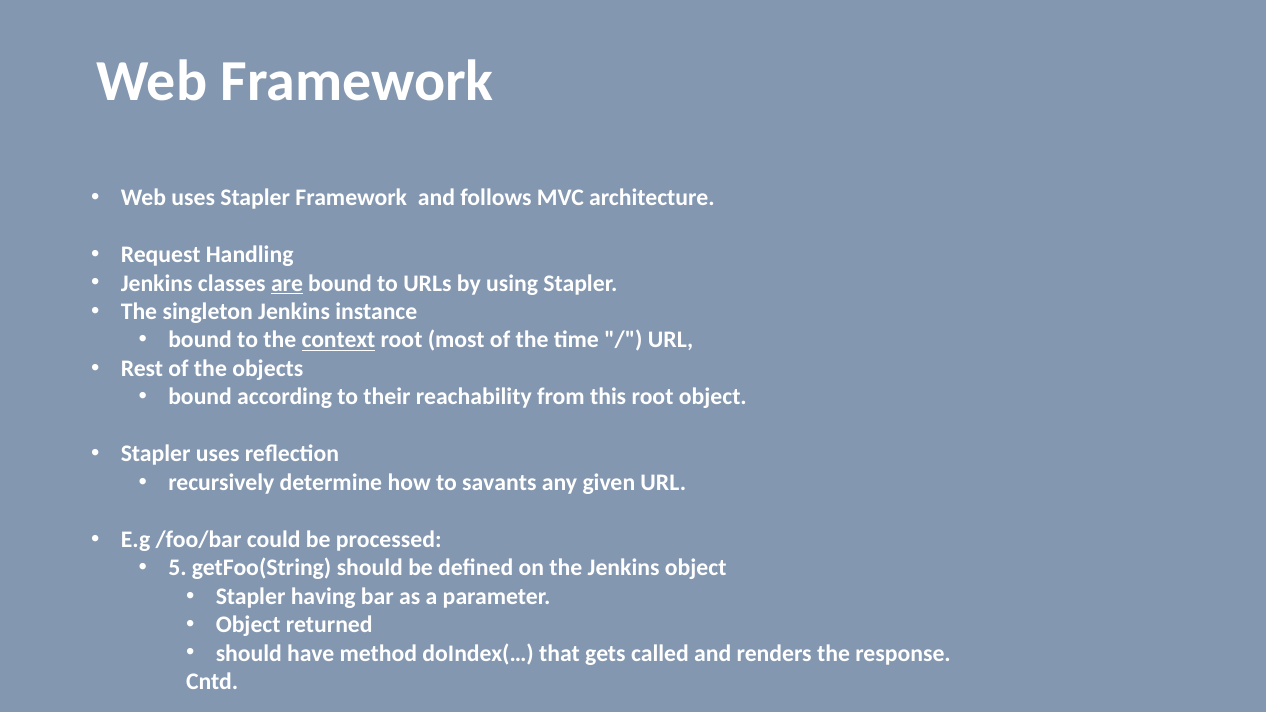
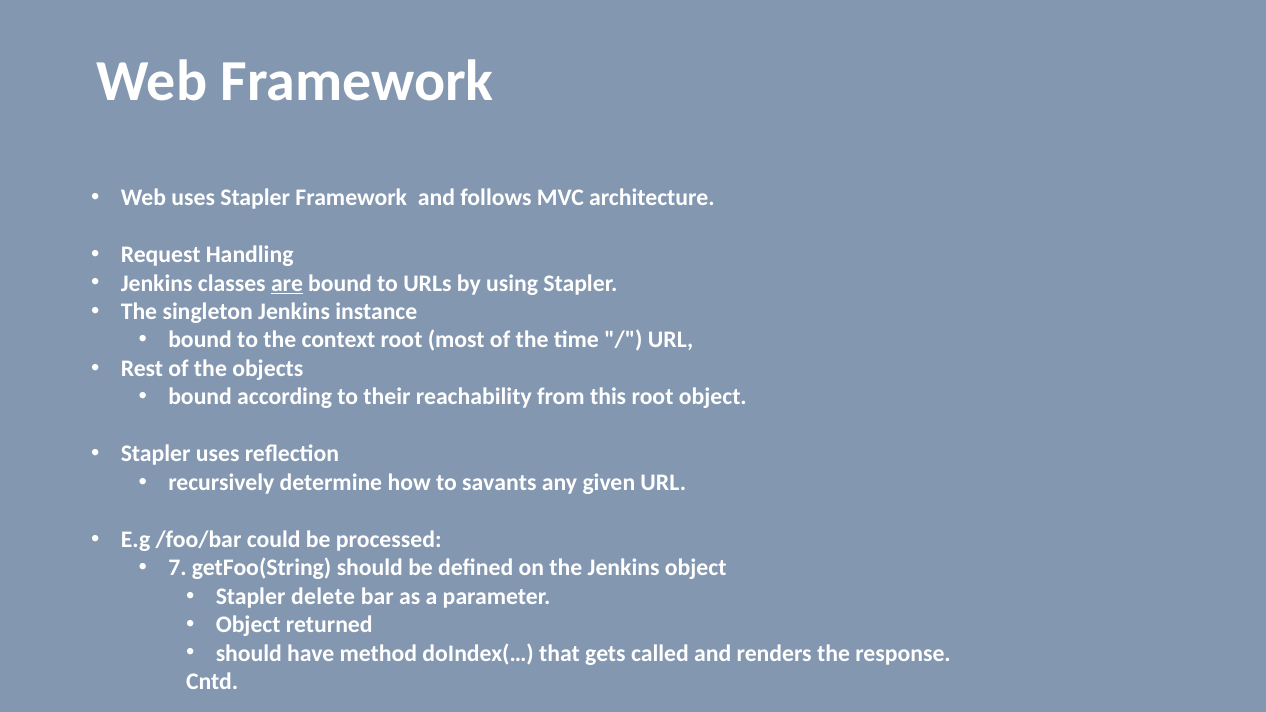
context underline: present -> none (338, 340)
5: 5 -> 7 (177, 568)
having: having -> delete (323, 597)
